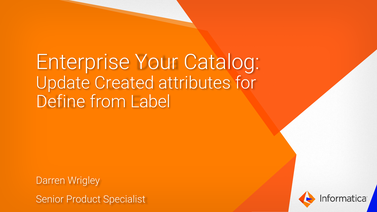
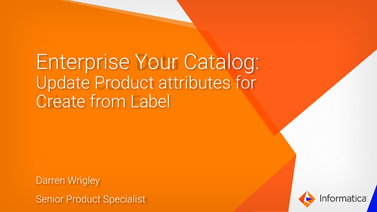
Update Created: Created -> Product (124, 83)
Define: Define -> Create (61, 102)
